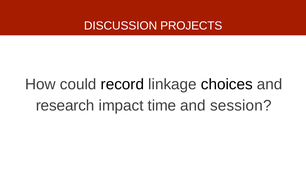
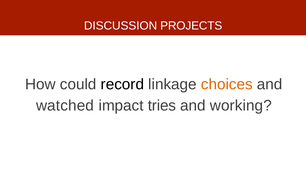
choices colour: black -> orange (227, 84)
research: research -> watched (65, 106)
time: time -> tries (162, 106)
session: session -> working (241, 106)
